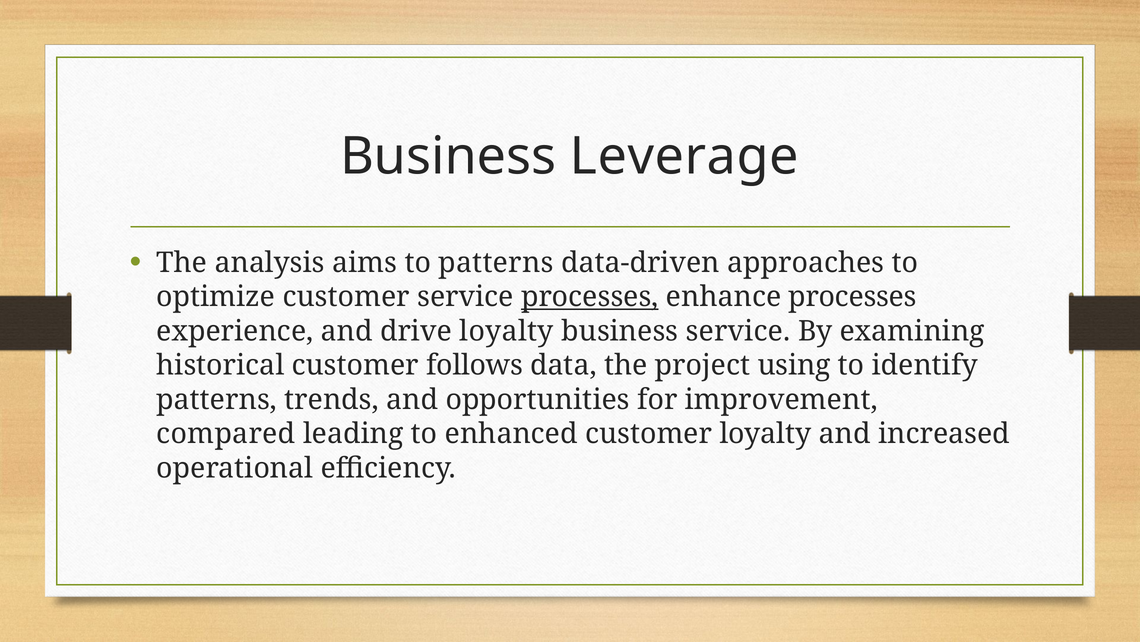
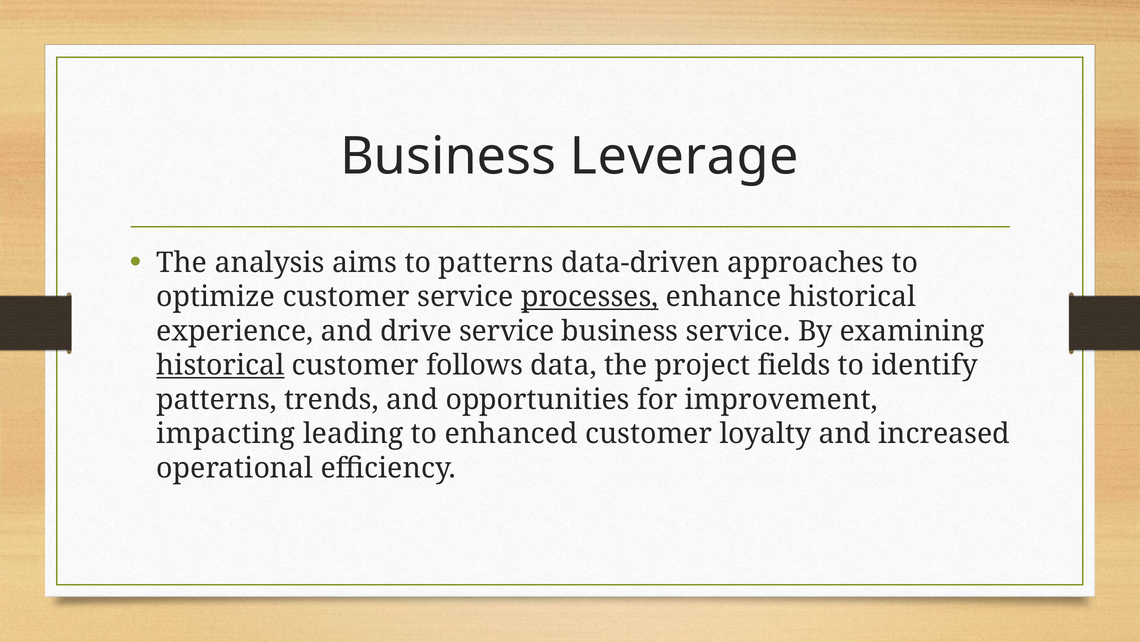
enhance processes: processes -> historical (852, 297)
drive loyalty: loyalty -> service (507, 331)
historical underline: none -> present (220, 365)
using: using -> fields (794, 365)
compared: compared -> impacting (226, 433)
